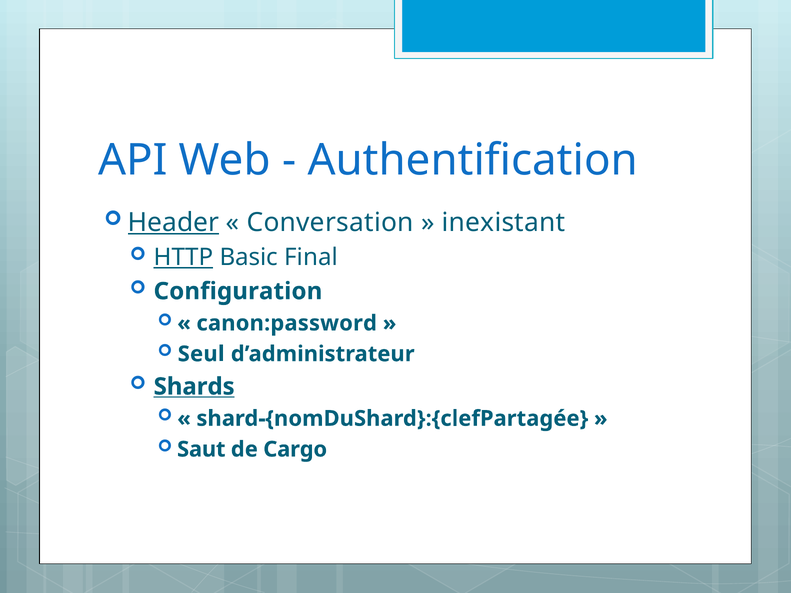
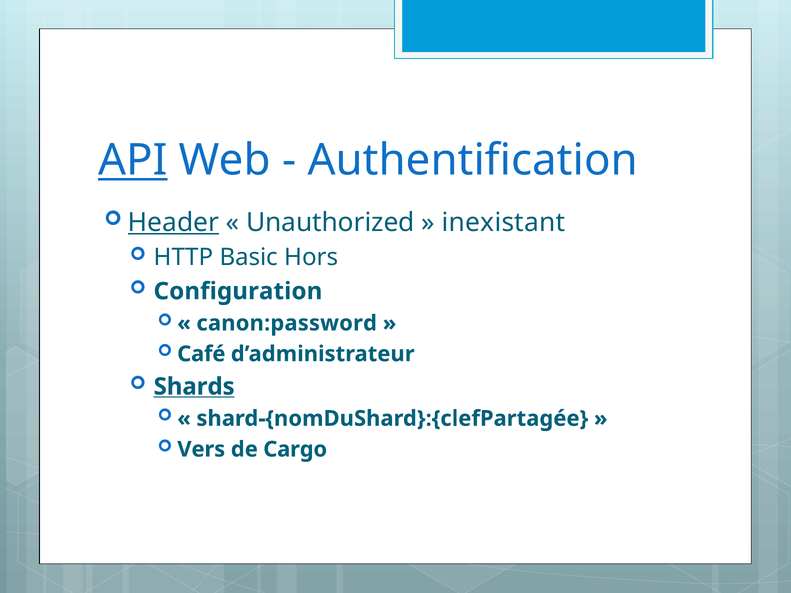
API underline: none -> present (133, 161)
Conversation: Conversation -> Unauthorized (330, 223)
HTTP underline: present -> none (183, 258)
Final: Final -> Hors (311, 258)
Seul: Seul -> Café (201, 354)
Saut: Saut -> Vers (201, 450)
